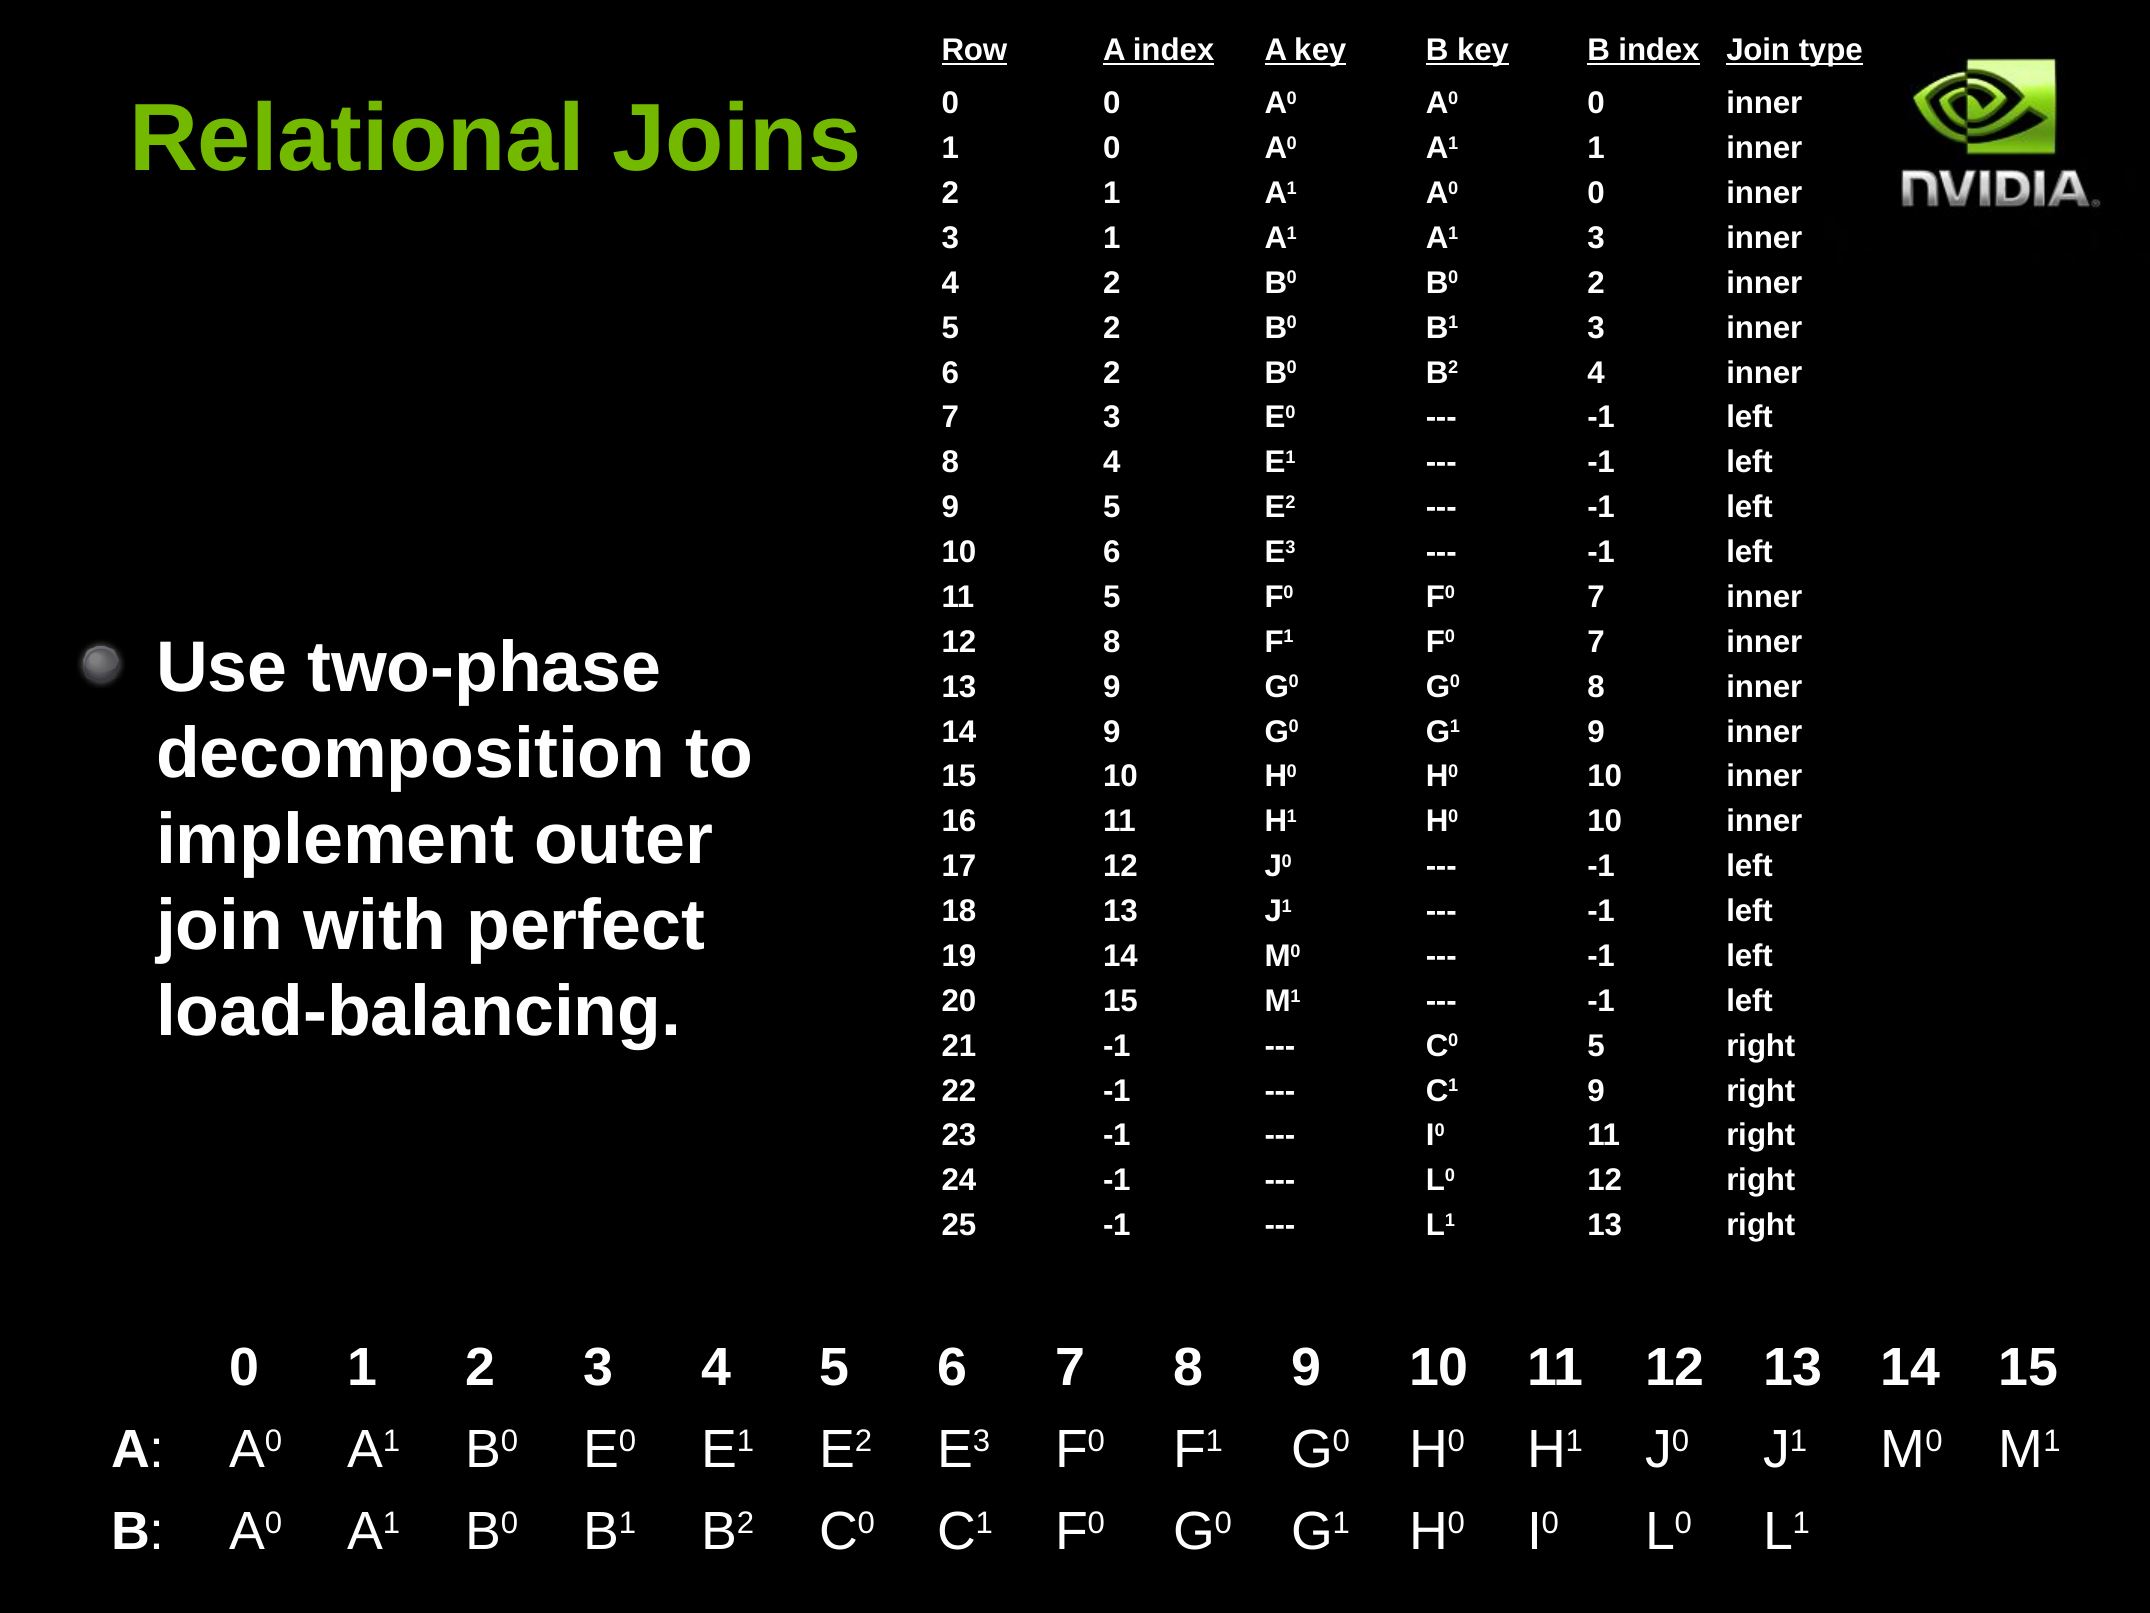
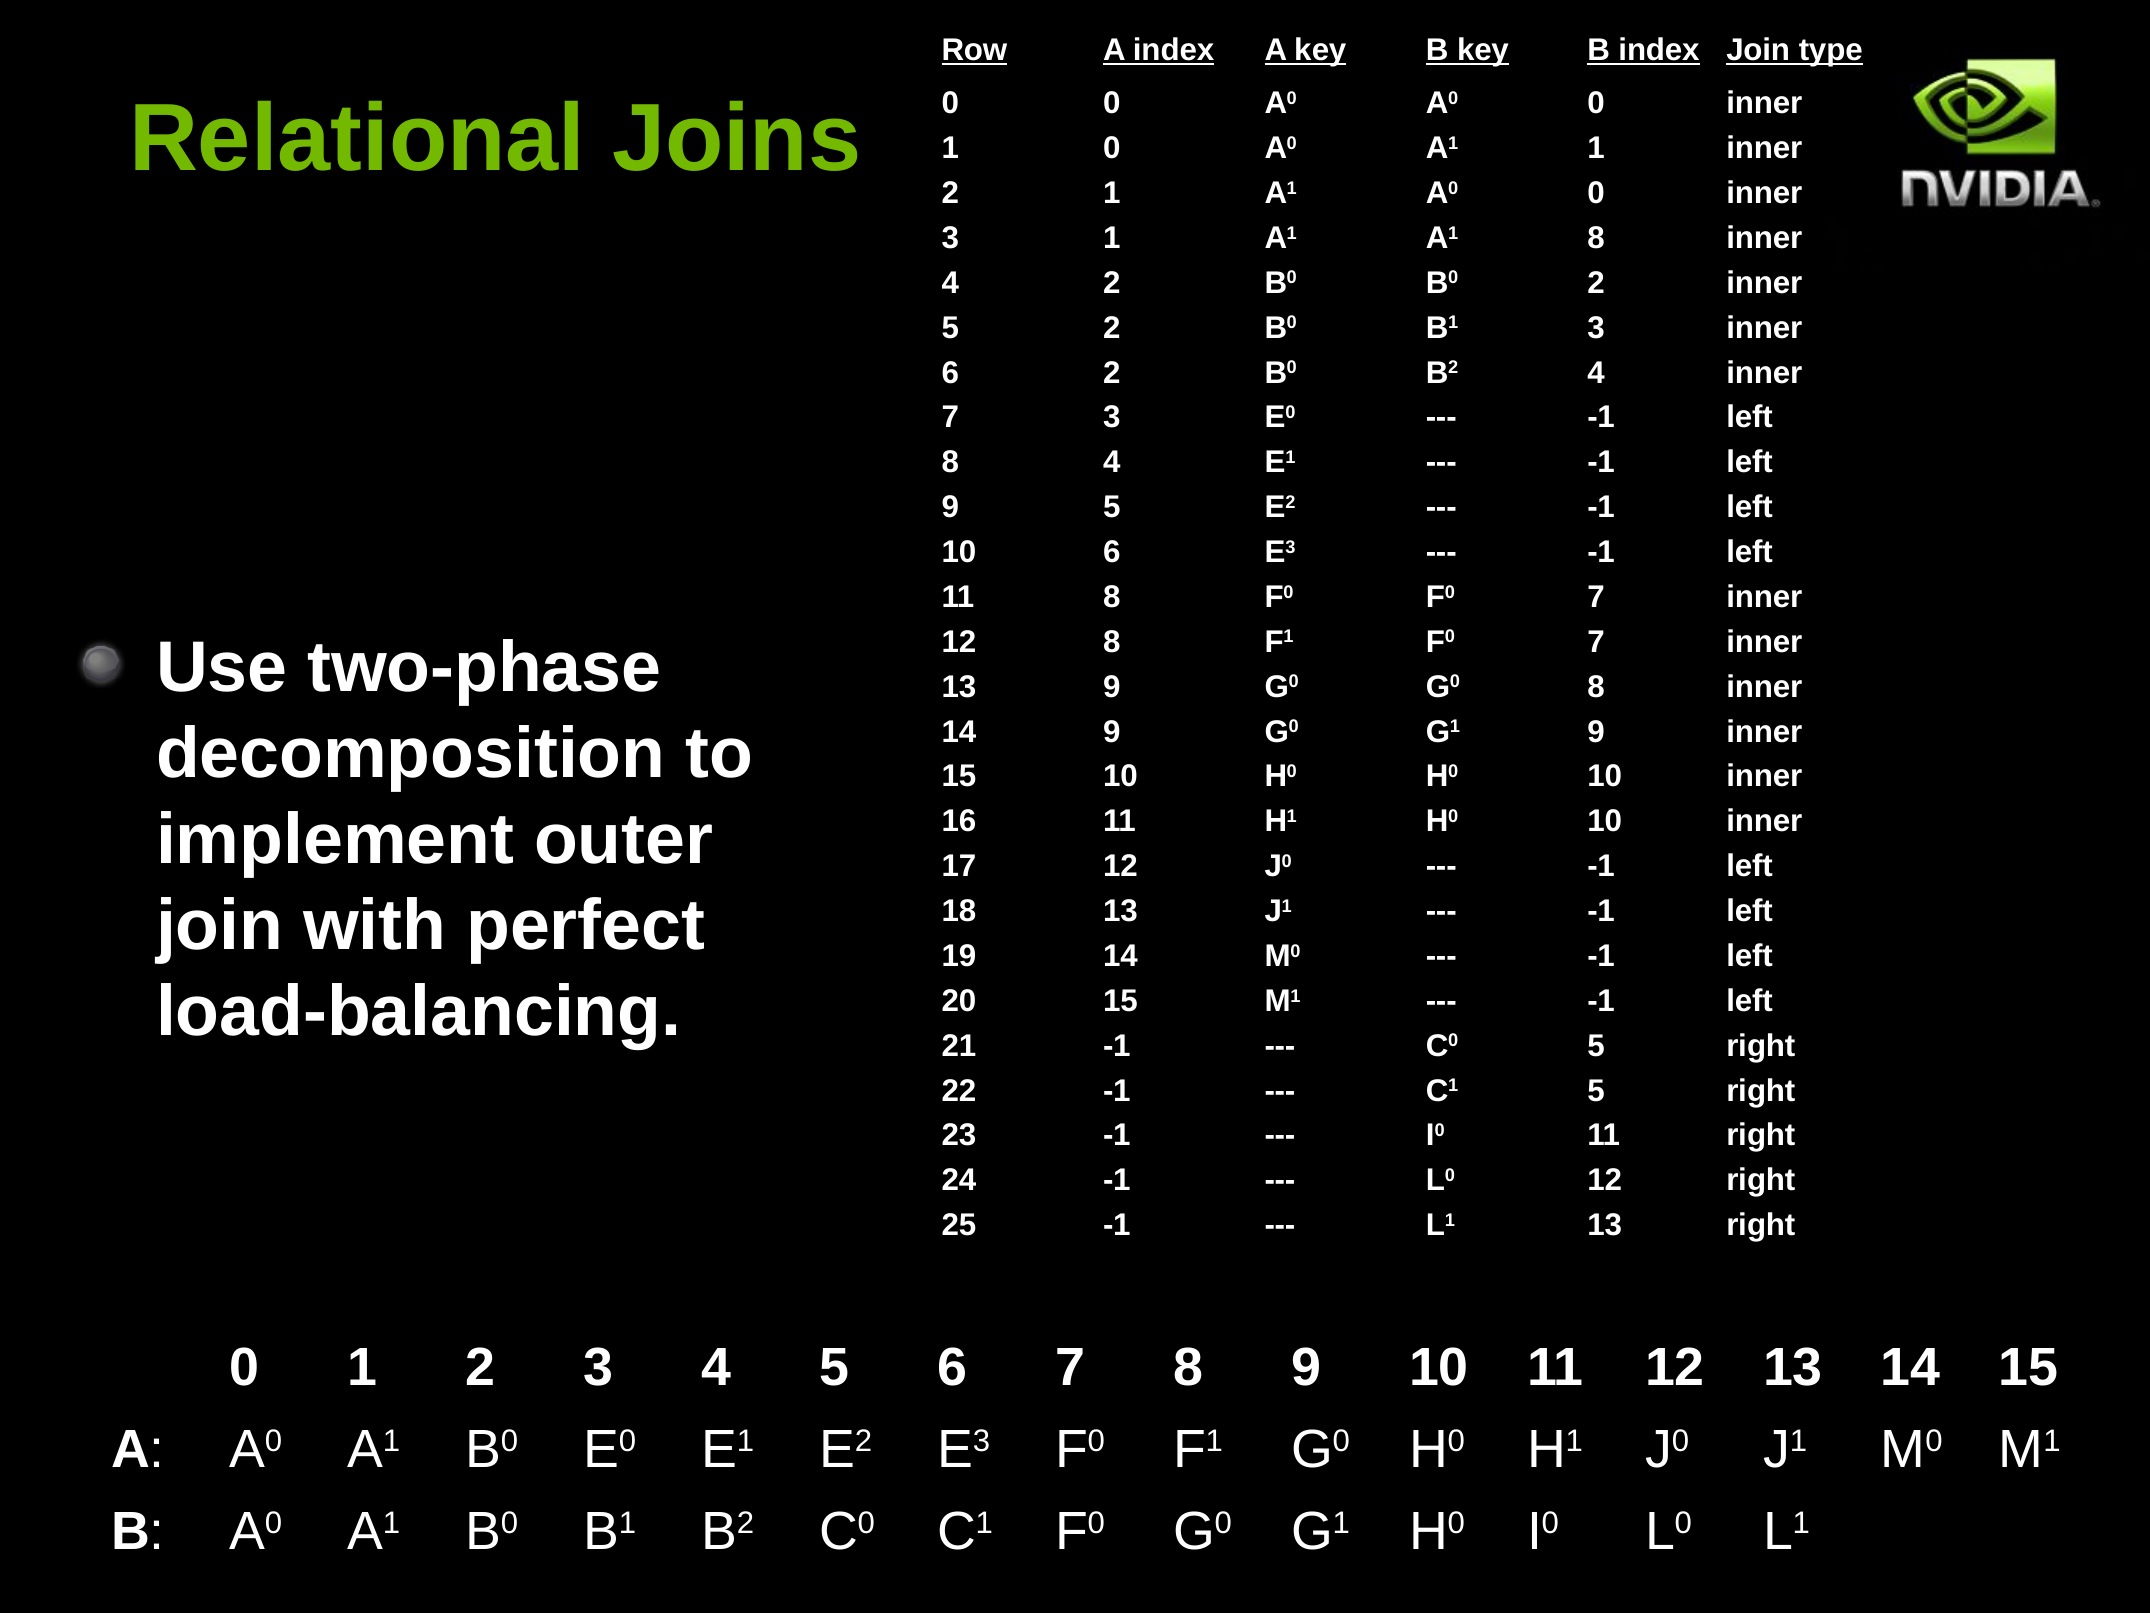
A1 3: 3 -> 8 (1596, 238)
11 5: 5 -> 8 (1112, 597)
C1 9: 9 -> 5 (1596, 1090)
